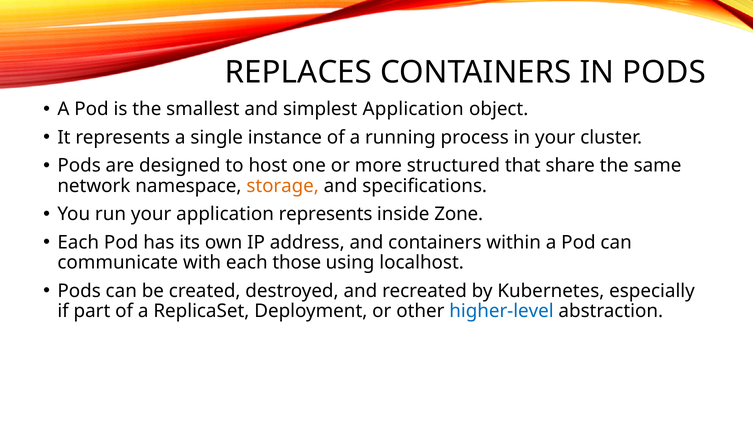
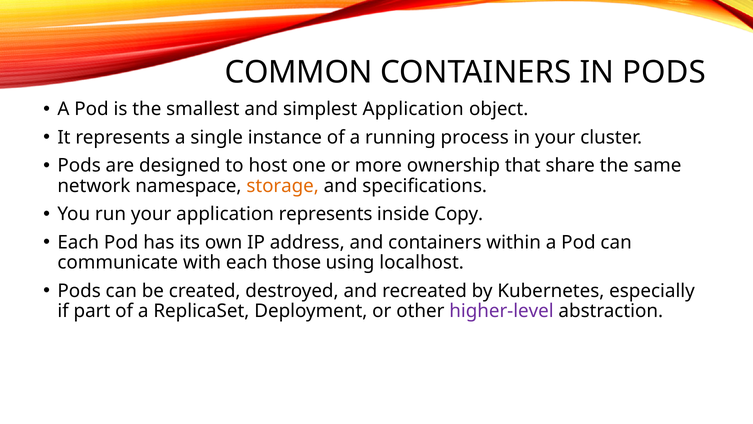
REPLACES: REPLACES -> COMMON (299, 72)
structured: structured -> ownership (453, 165)
Zone: Zone -> Copy (459, 214)
higher-level colour: blue -> purple (502, 311)
